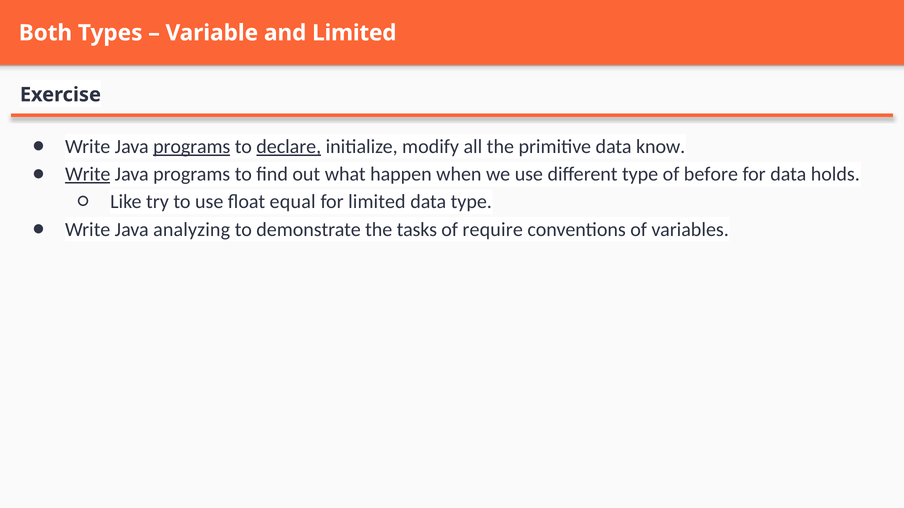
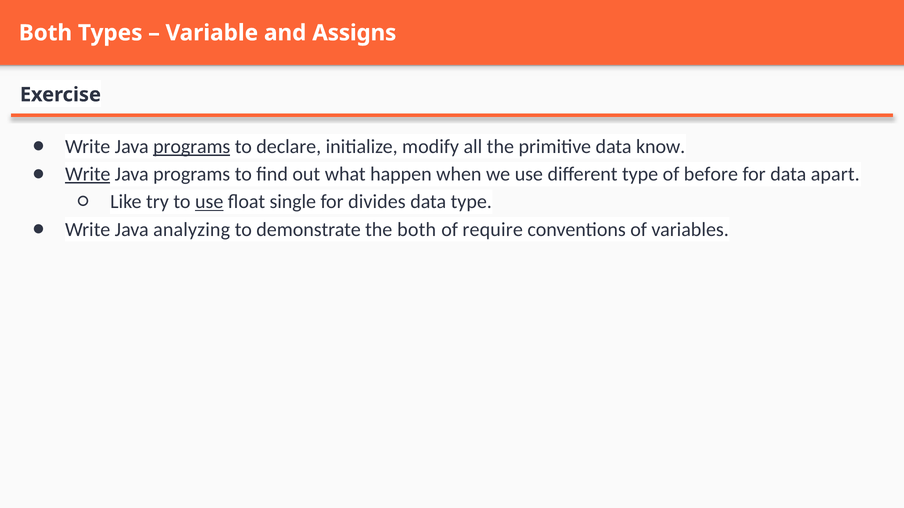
and Limited: Limited -> Assigns (354, 33)
declare underline: present -> none (289, 147)
holds: holds -> apart (835, 174)
use underline: none -> present (209, 202)
equal: equal -> single (293, 202)
for limited: limited -> divides (377, 202)
the tasks: tasks -> both (417, 230)
